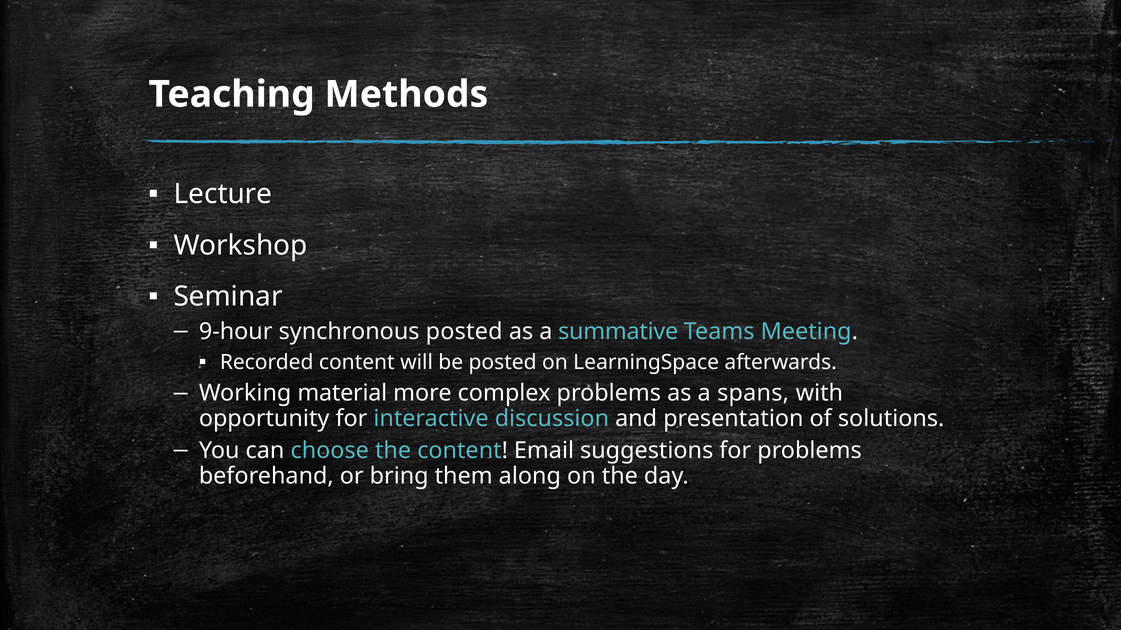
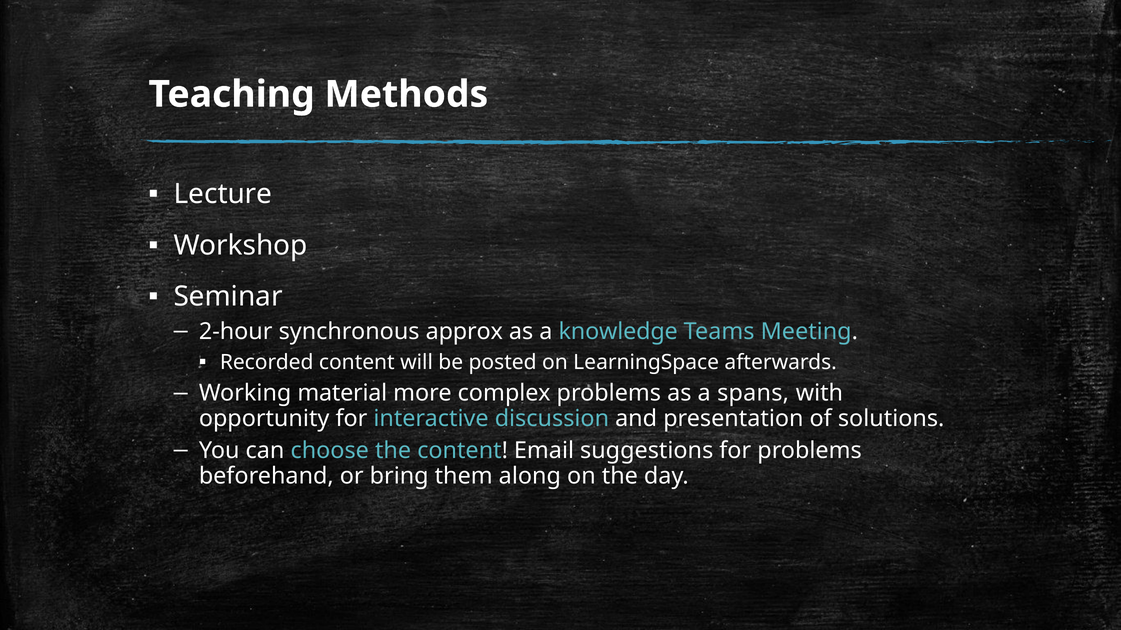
9-hour: 9-hour -> 2-hour (236, 332)
synchronous posted: posted -> approx (464, 332)
summative: summative -> knowledge (618, 332)
